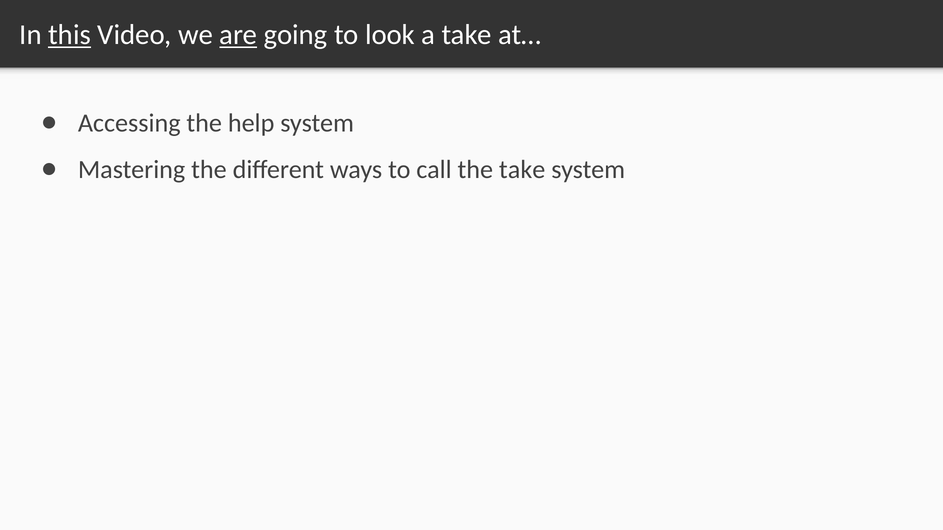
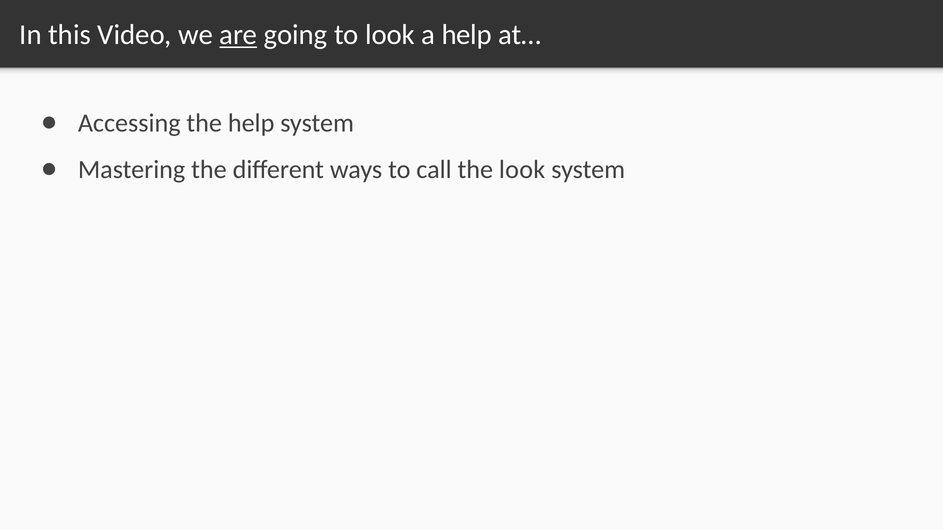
this underline: present -> none (70, 35)
a take: take -> help (467, 35)
the take: take -> look (522, 170)
